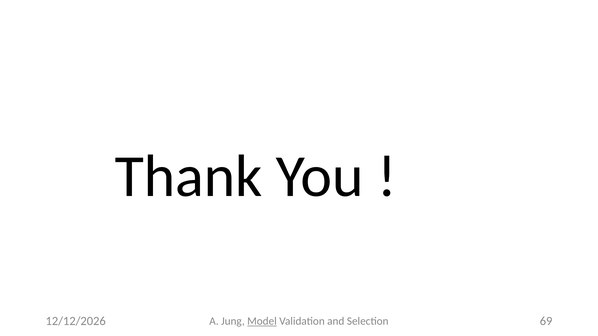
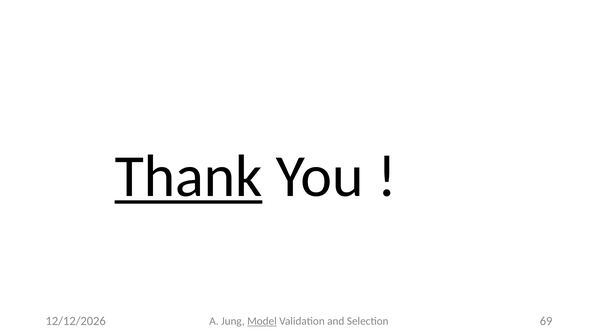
Thank underline: none -> present (189, 177)
